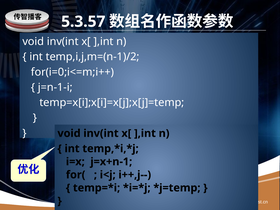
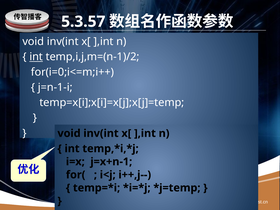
int underline: none -> present (36, 57)
